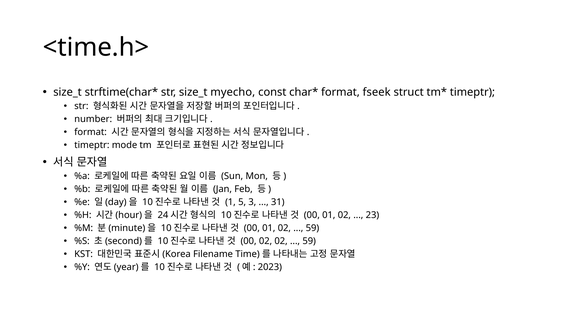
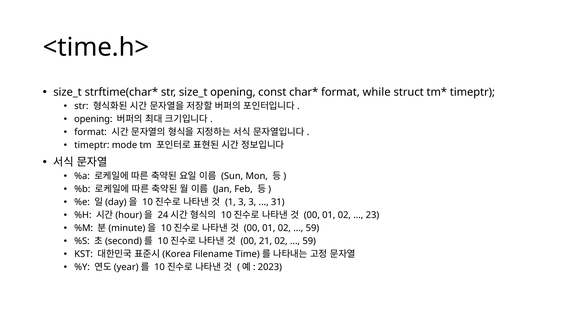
size_t myecho: myecho -> opening (233, 92)
fseek: fseek -> while (377, 92)
number: number -> opening (93, 119)
1 5: 5 -> 3 (242, 202)
00 02: 02 -> 21 (266, 241)
